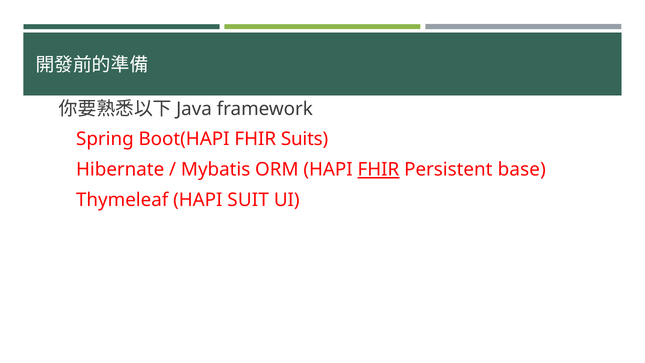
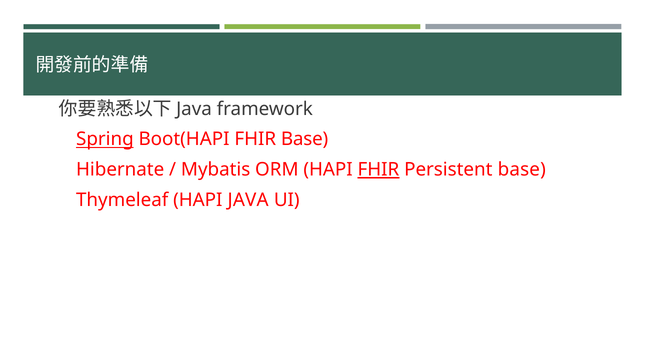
Spring underline: none -> present (105, 139)
FHIR Suits: Suits -> Base (305, 139)
HAPI SUIT: SUIT -> JAVA (248, 200)
